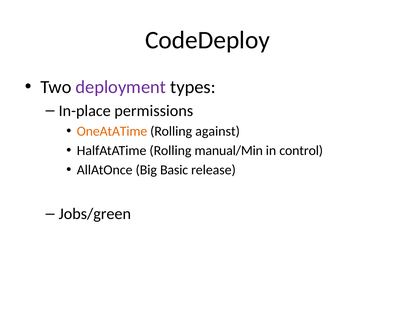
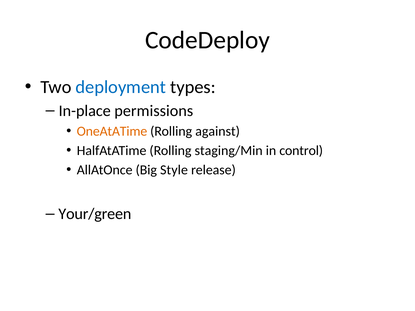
deployment colour: purple -> blue (121, 87)
manual/Min: manual/Min -> staging/Min (229, 151)
Basic: Basic -> Style (174, 170)
Jobs/green: Jobs/green -> Your/green (95, 214)
